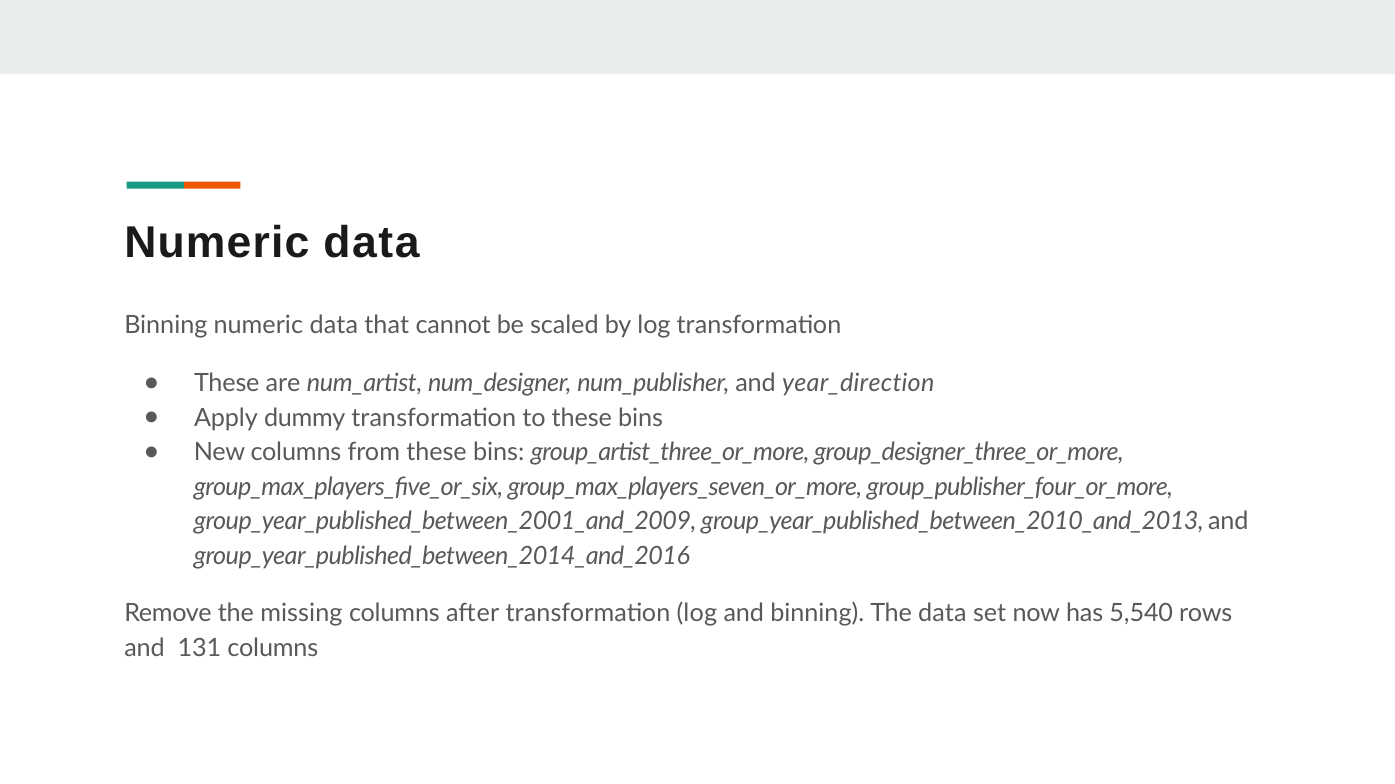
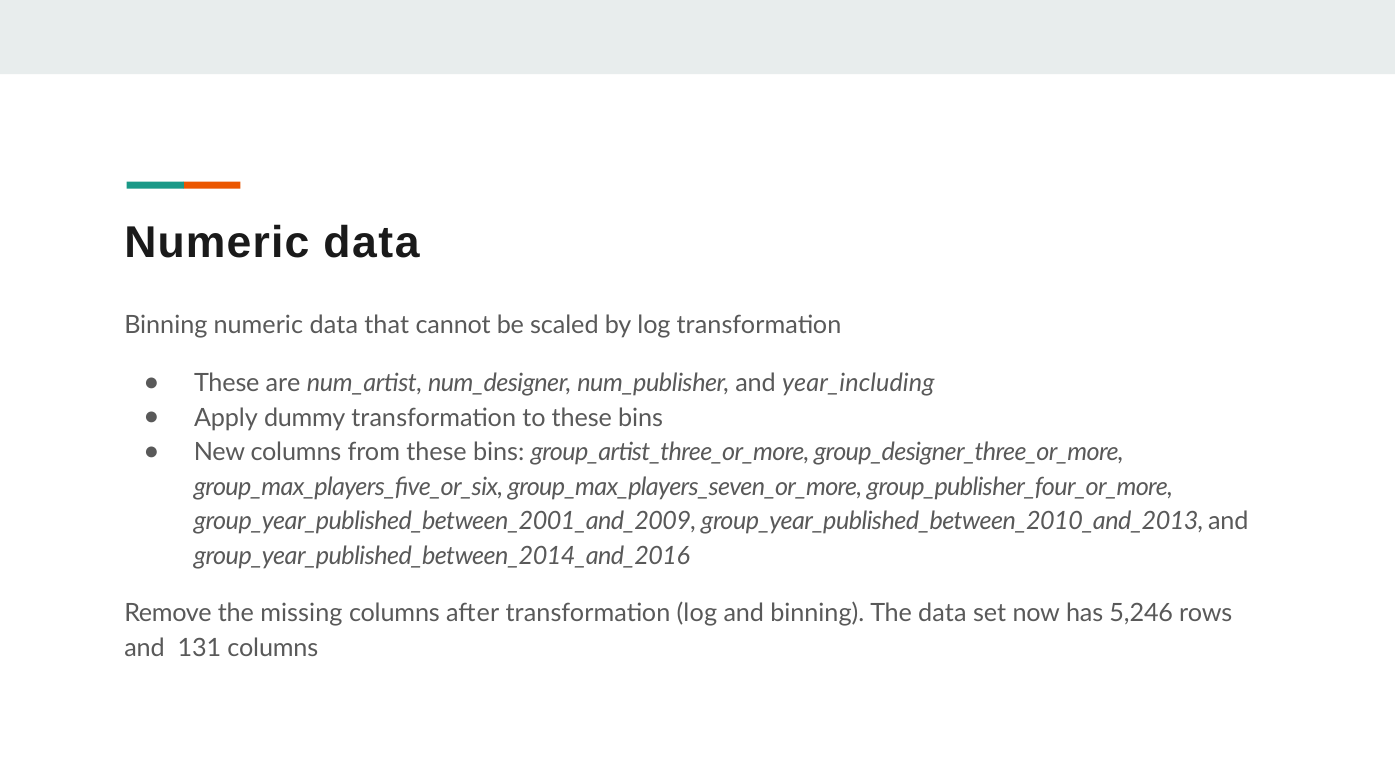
year_direction: year_direction -> year_including (858, 384)
5,540: 5,540 -> 5,246 (1141, 614)
